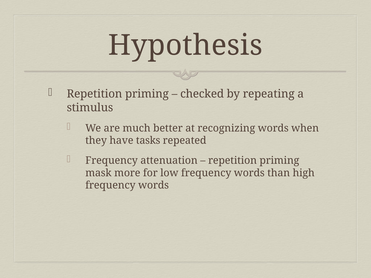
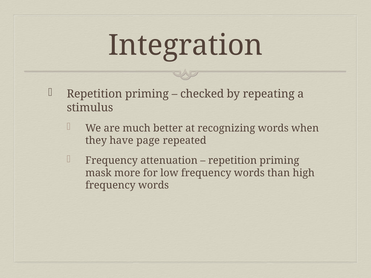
Hypothesis: Hypothesis -> Integration (185, 45)
tasks: tasks -> page (148, 141)
